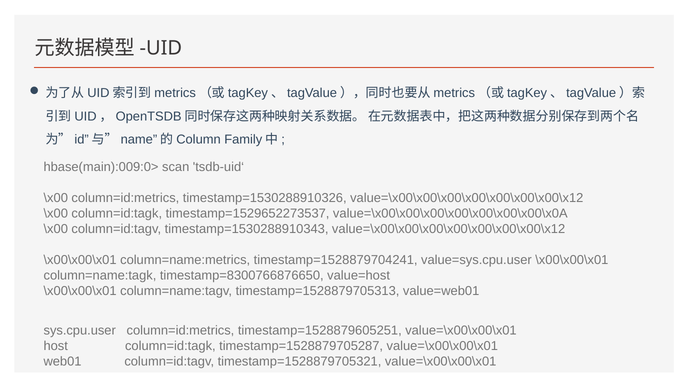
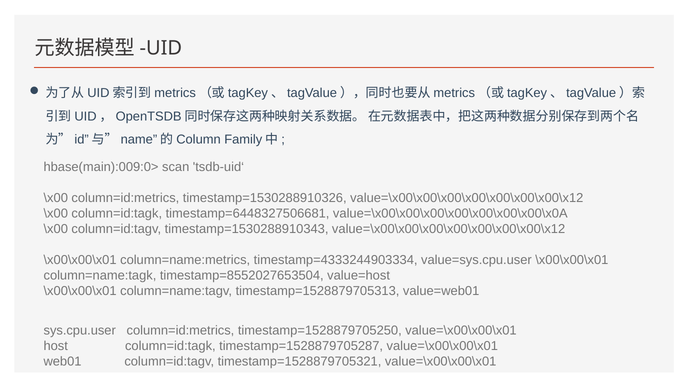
timestamp=1529652273537: timestamp=1529652273537 -> timestamp=6448327506681 (248, 213)
timestamp=1528879704241: timestamp=1528879704241 -> timestamp=4333244903334 (336, 260)
timestamp=8300766876650: timestamp=8300766876650 -> timestamp=8552027653504 (242, 275)
timestamp=1528879605251: timestamp=1528879605251 -> timestamp=1528879705250 (320, 330)
